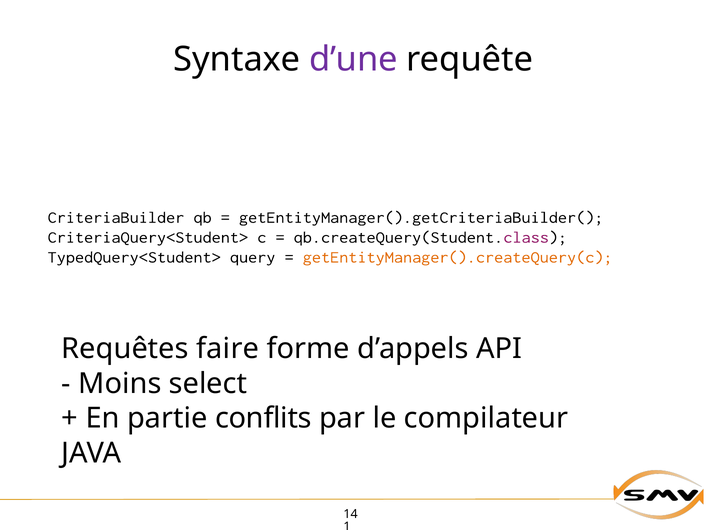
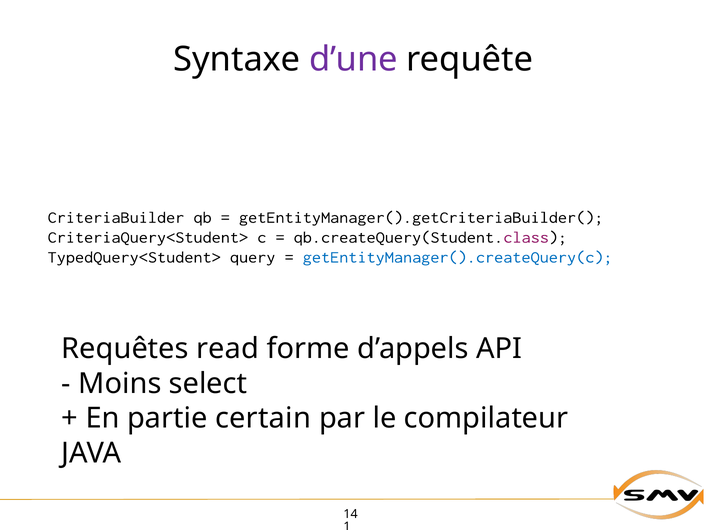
getEntityManager().createQuery(c colour: orange -> blue (458, 257)
faire: faire -> read (228, 349)
conflits: conflits -> certain (263, 419)
